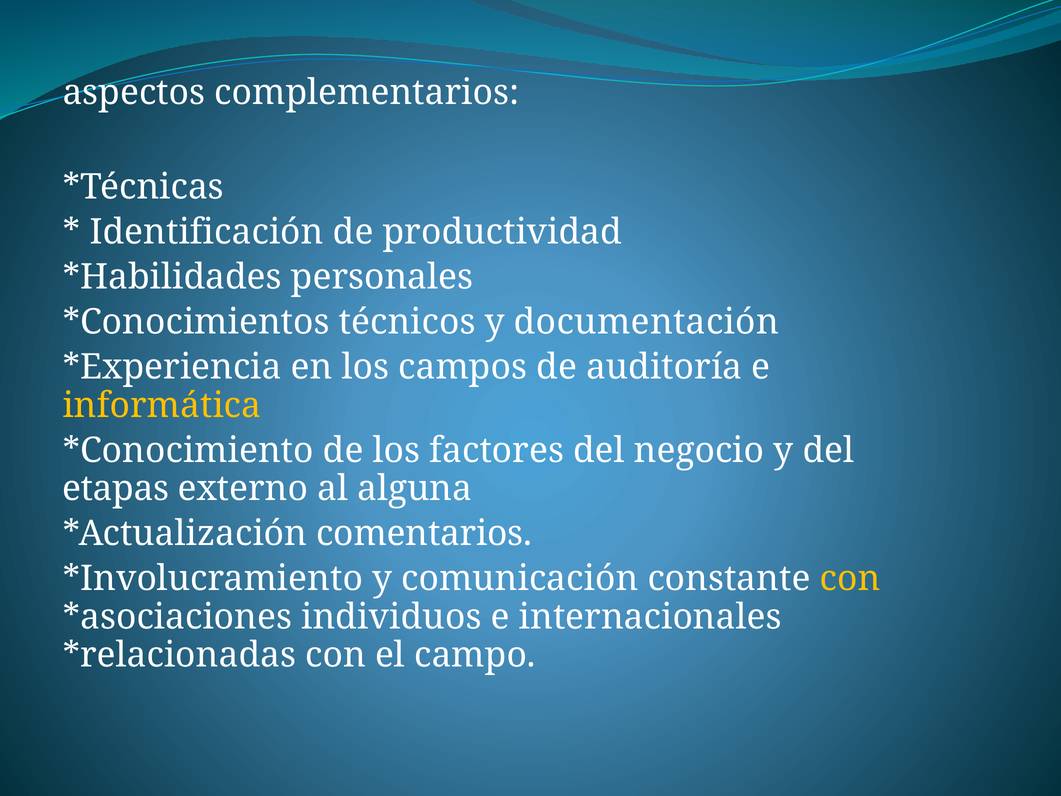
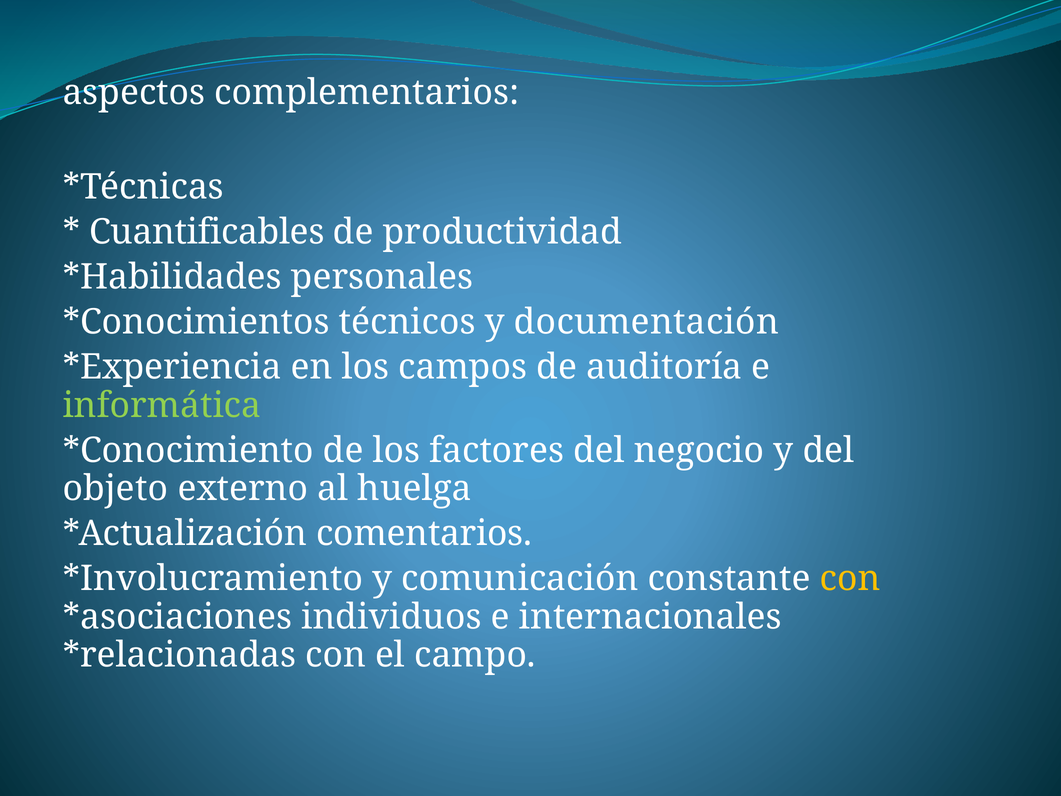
Identificación: Identificación -> Cuantificables (207, 232)
informática colour: yellow -> light green (162, 405)
etapas: etapas -> objeto (115, 488)
alguna: alguna -> huelga (415, 488)
